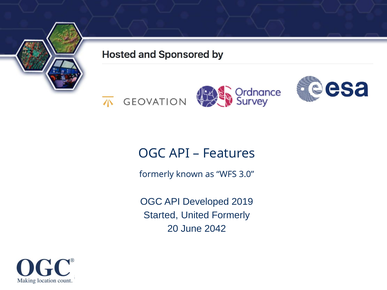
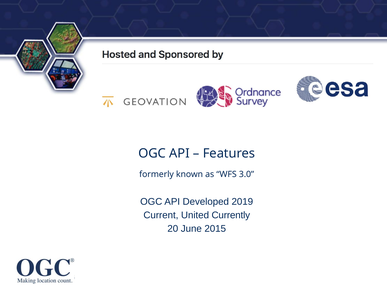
Started: Started -> Current (161, 215)
United Formerly: Formerly -> Currently (231, 215)
2042: 2042 -> 2015 (215, 229)
